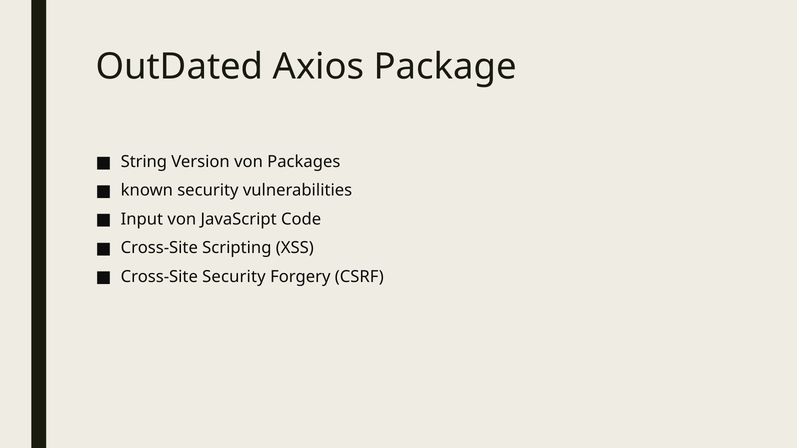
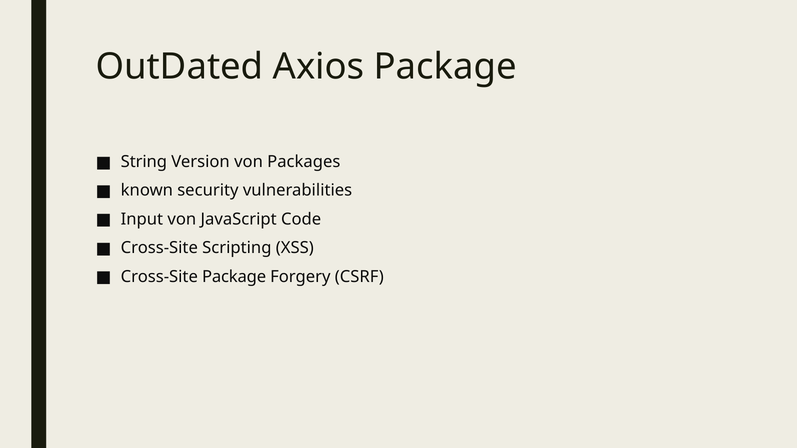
Cross-Site Security: Security -> Package (234, 277)
